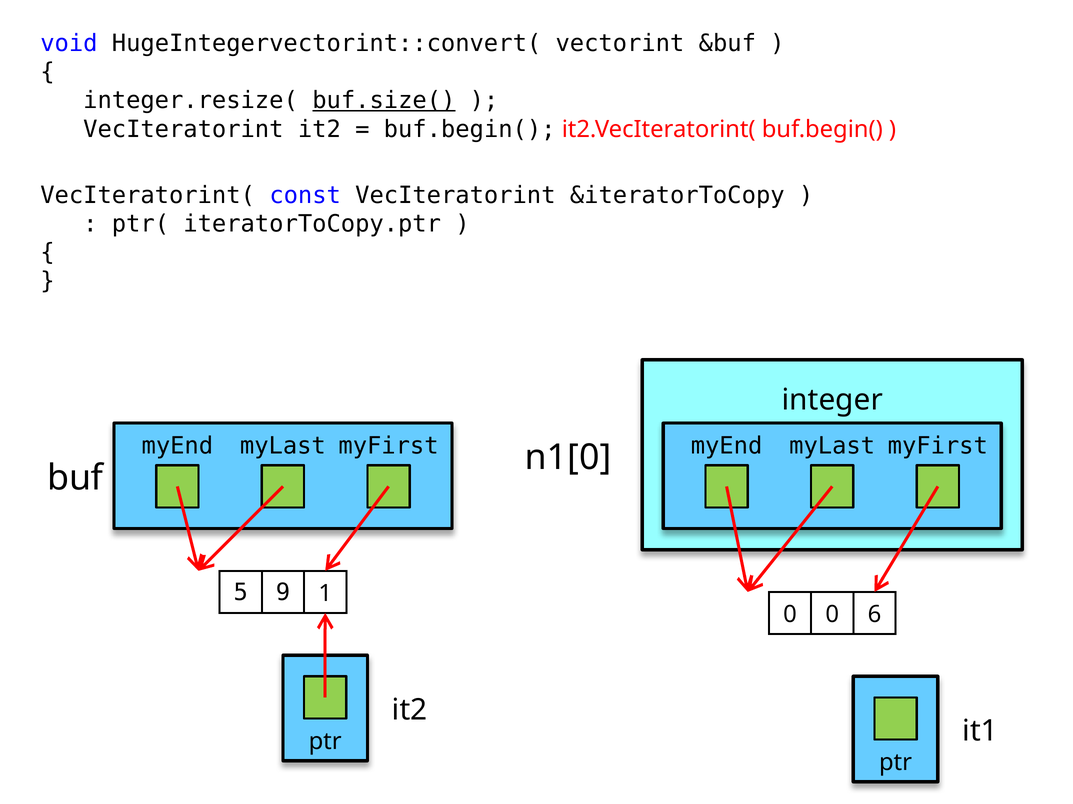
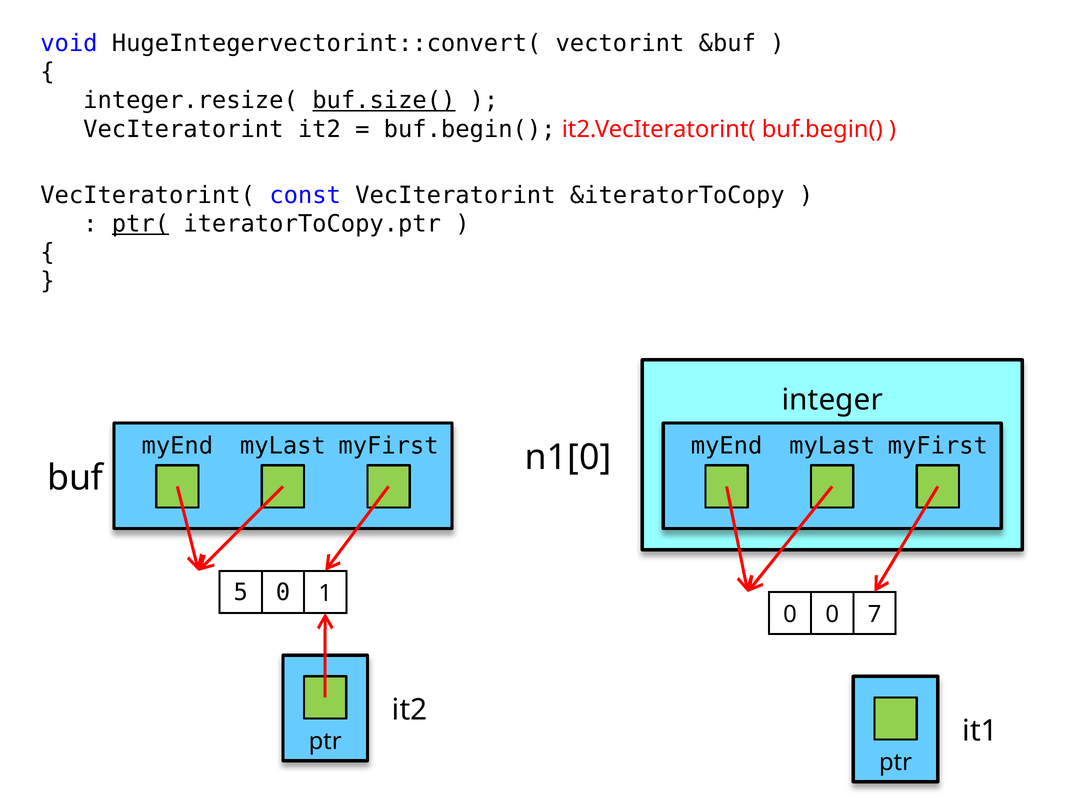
ptr( underline: none -> present (140, 224)
5 9: 9 -> 0 (283, 593)
6: 6 -> 7 (875, 615)
